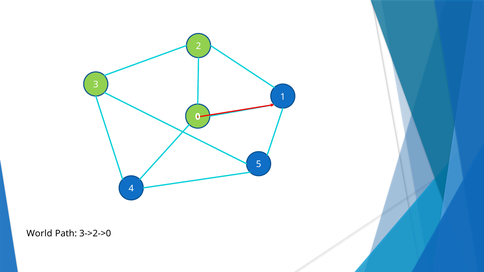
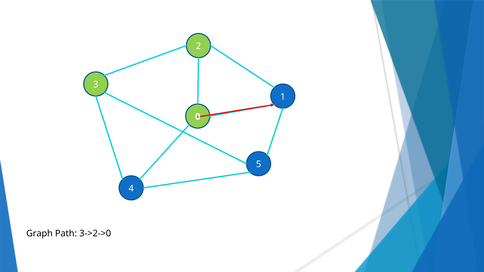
World: World -> Graph (39, 234)
